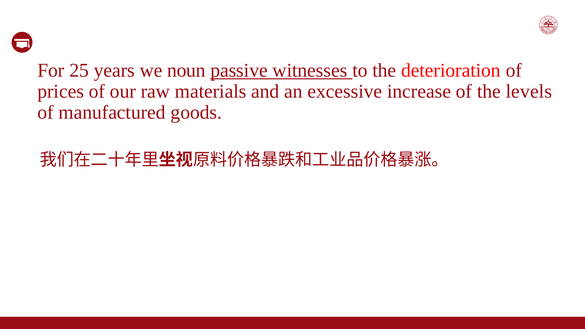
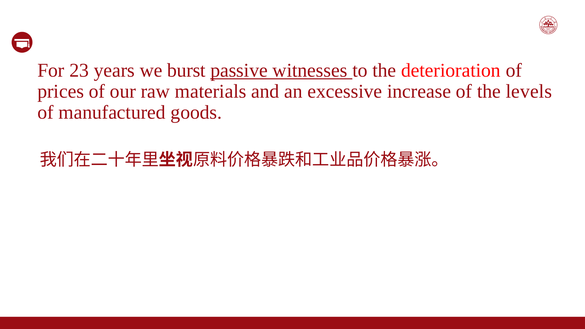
25: 25 -> 23 (79, 70)
noun: noun -> burst (186, 70)
